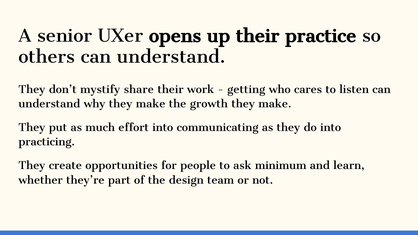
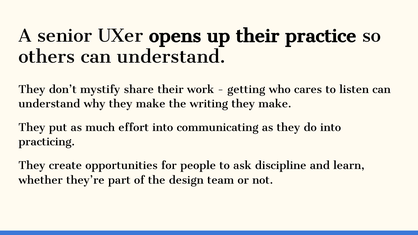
growth: growth -> writing (209, 104)
minimum: minimum -> discipline (281, 166)
